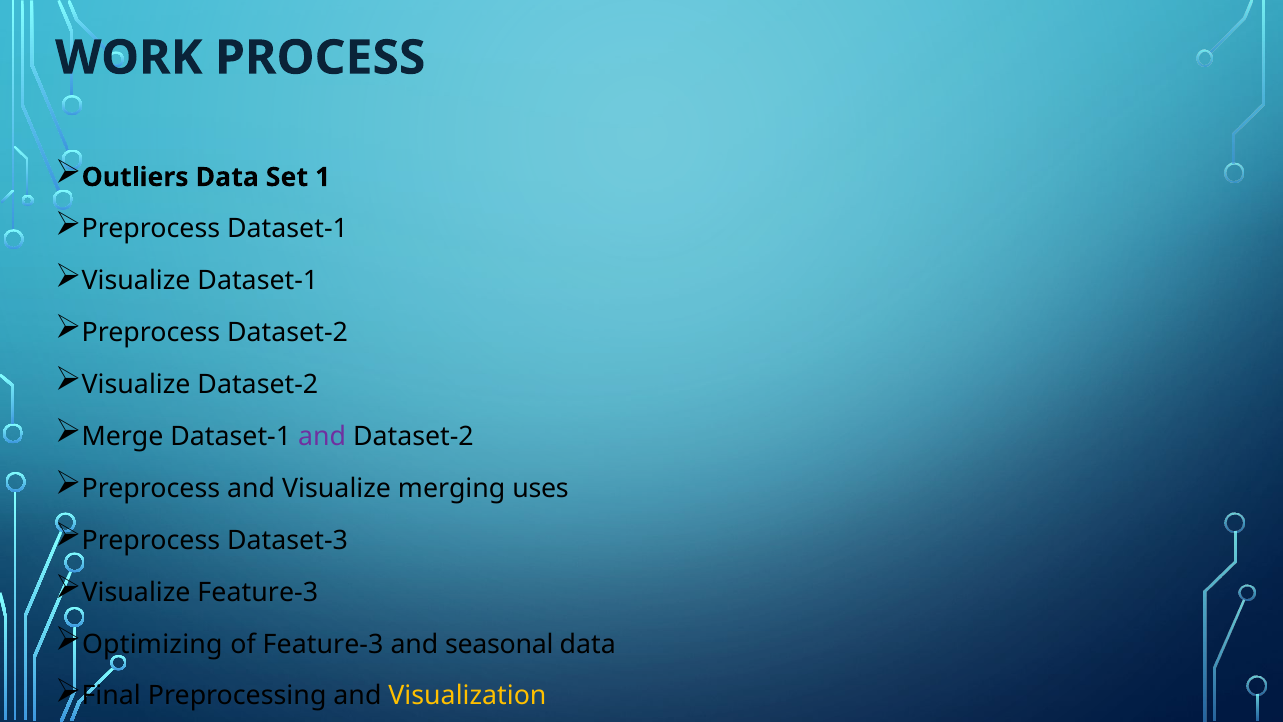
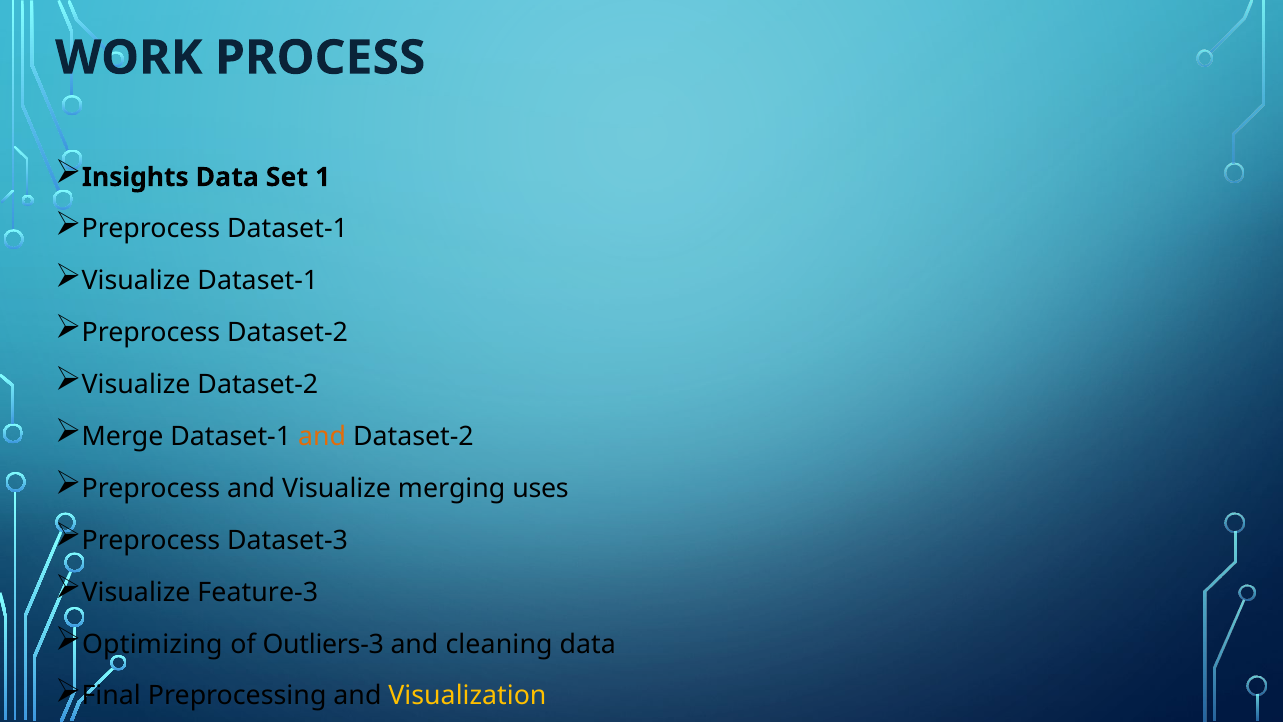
Outliers: Outliers -> Insights (135, 177)
and colour: purple -> orange (322, 436)
of Feature-3: Feature-3 -> Outliers-3 (323, 644)
seasonal: seasonal -> cleaning (499, 644)
